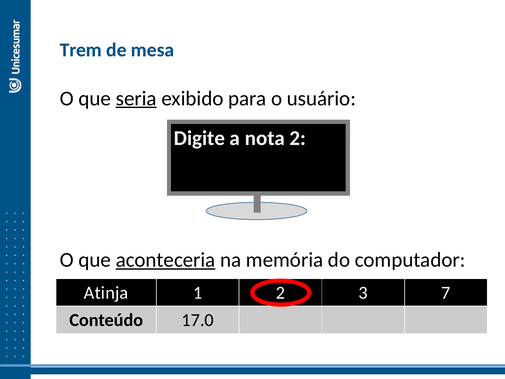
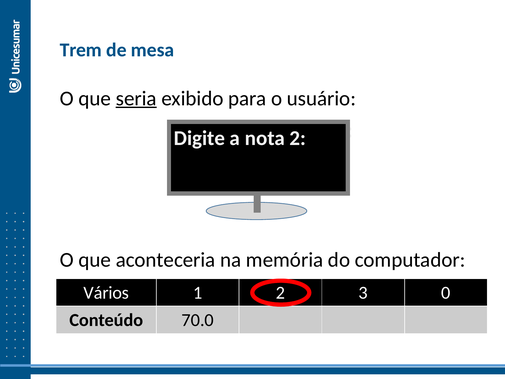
aconteceria underline: present -> none (166, 260)
Atinja: Atinja -> Vários (106, 292)
7: 7 -> 0 (446, 292)
17.0: 17.0 -> 70.0 (198, 320)
